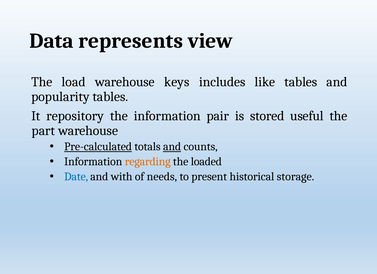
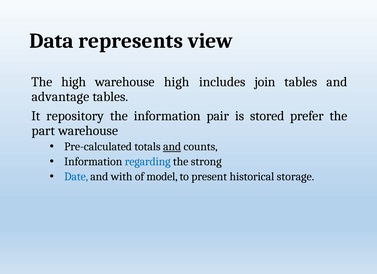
The load: load -> high (74, 82)
warehouse keys: keys -> high (177, 82)
like: like -> join (265, 82)
popularity: popularity -> advantage (60, 97)
useful: useful -> prefer (307, 116)
Pre-calculated underline: present -> none (98, 147)
regarding colour: orange -> blue (148, 162)
loaded: loaded -> strong (206, 162)
needs: needs -> model (162, 176)
